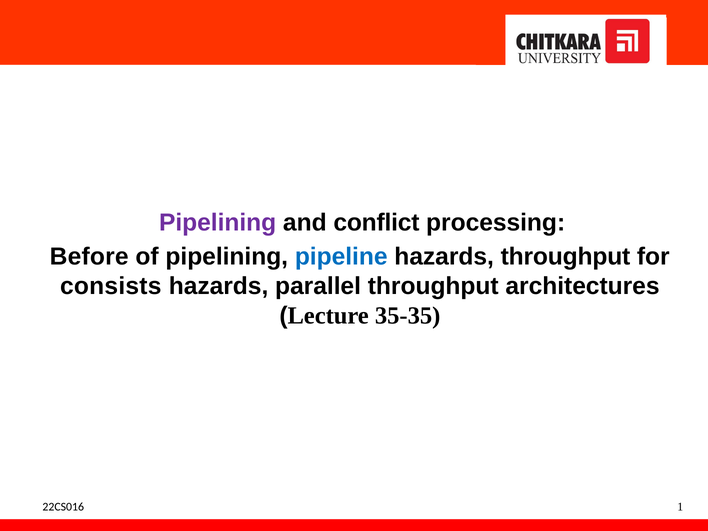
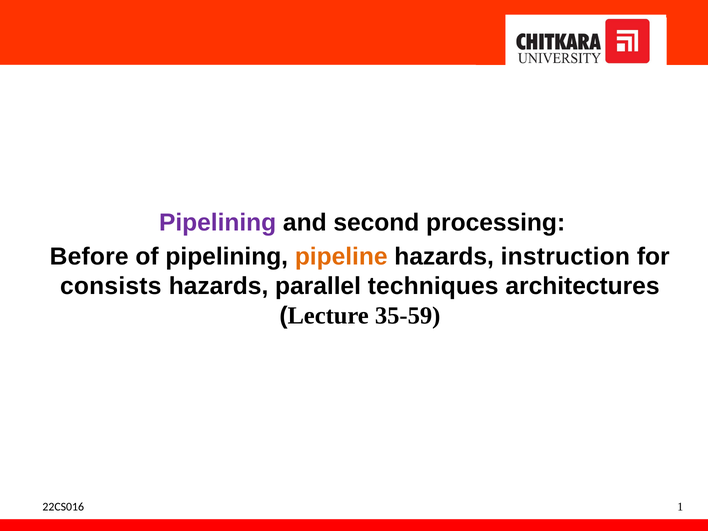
conflict: conflict -> second (376, 223)
pipeline colour: blue -> orange (341, 257)
hazards throughput: throughput -> instruction (565, 257)
parallel throughput: throughput -> techniques (433, 286)
35-35: 35-35 -> 35-59 (408, 316)
